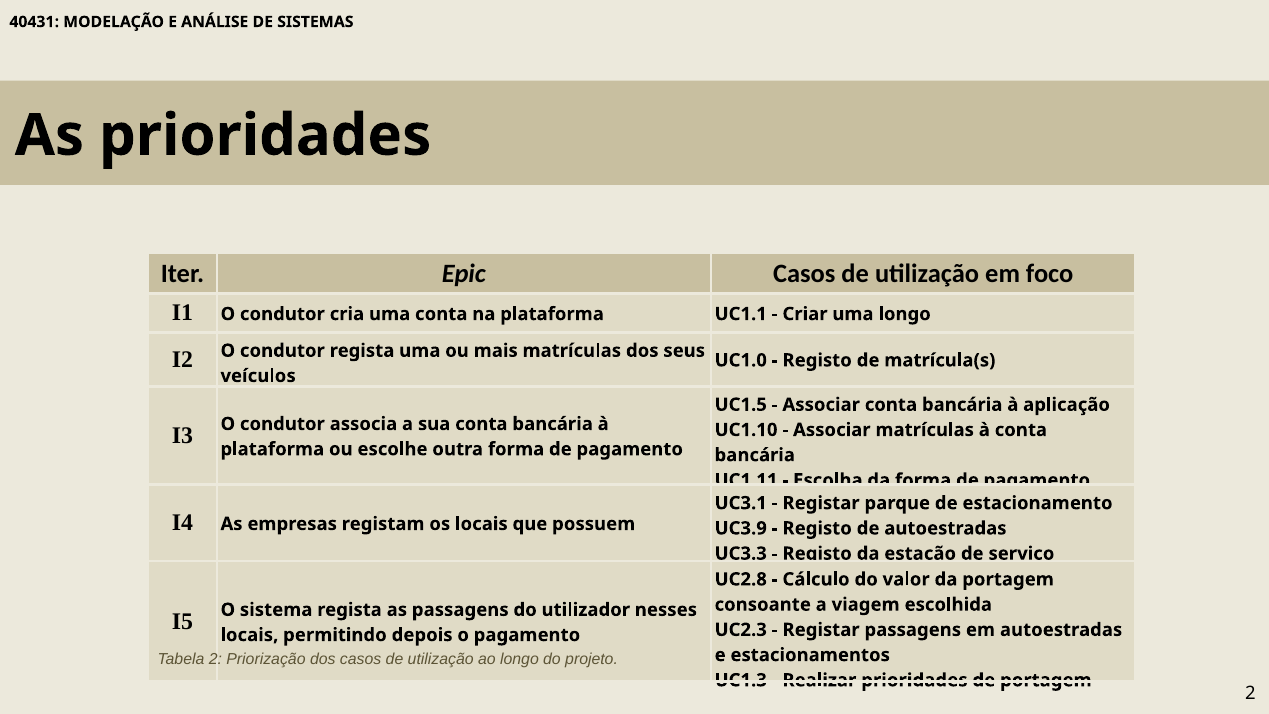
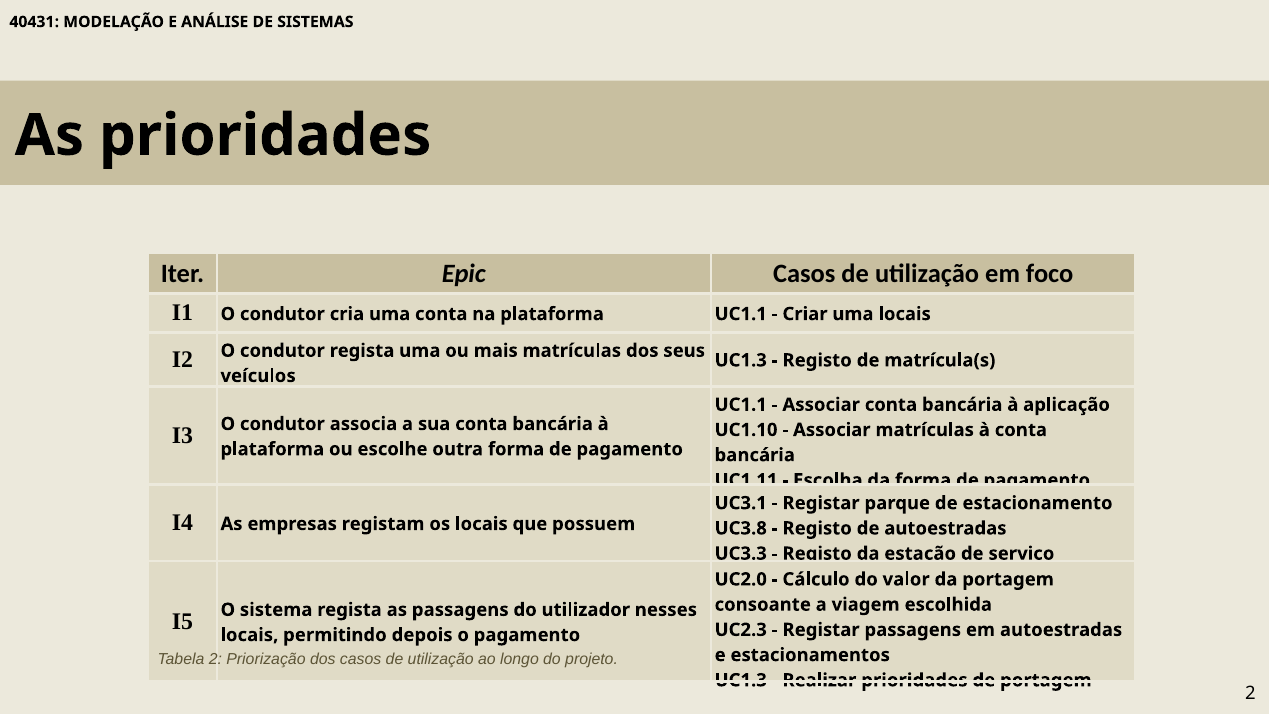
uma longo: longo -> locais (905, 314)
UC1.0: UC1.0 -> UC1.3 (741, 360)
UC1.5: UC1.5 -> UC1.1 (741, 405)
UC3.9: UC3.9 -> UC3.8 (741, 528)
UC2.8: UC2.8 -> UC2.0 (741, 579)
